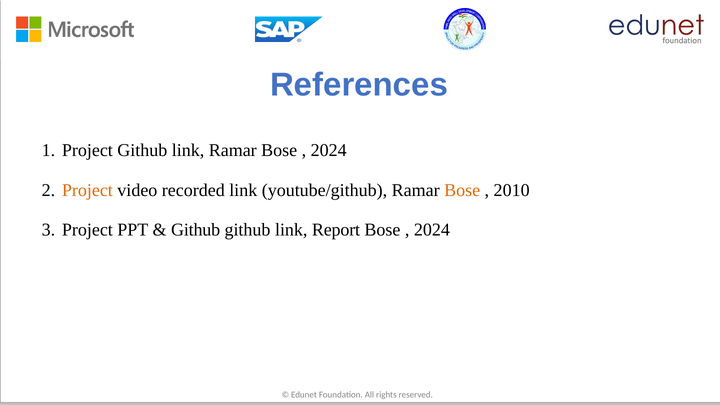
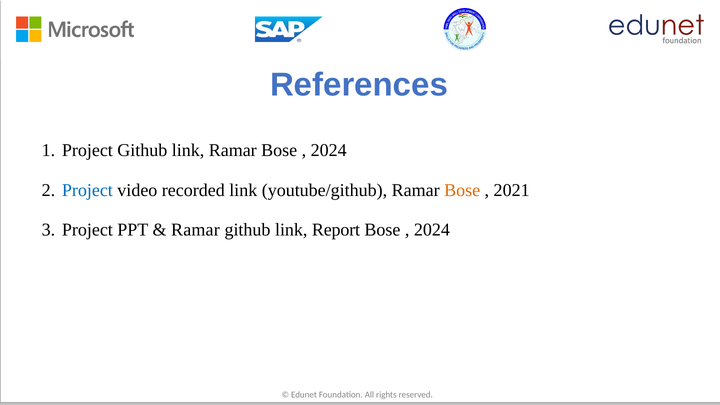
Project colour: orange -> blue (87, 190)
2010: 2010 -> 2021 (512, 190)
Github: Github -> Ramar (195, 230)
